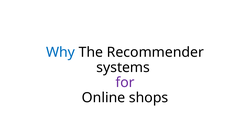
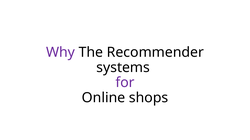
Why colour: blue -> purple (61, 53)
